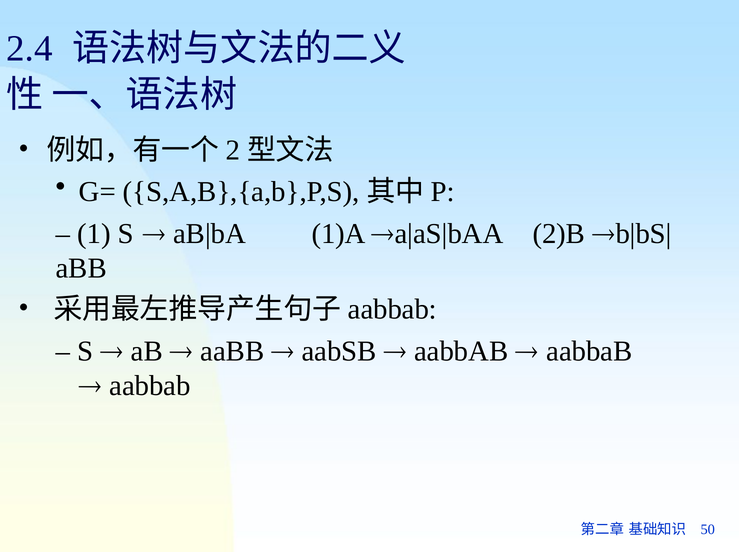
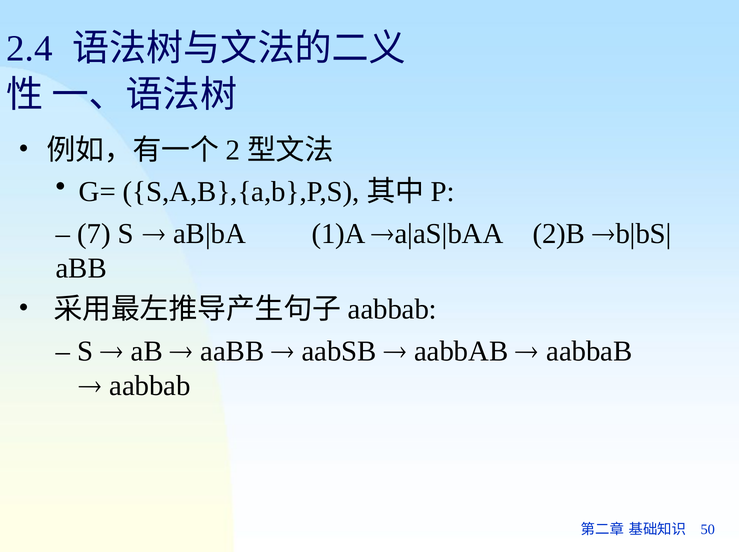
1: 1 -> 7 (94, 234)
